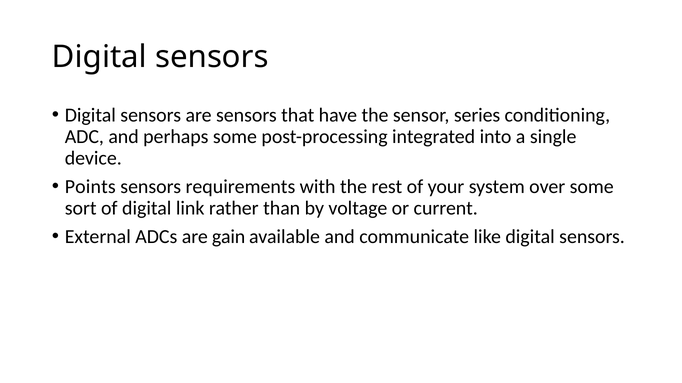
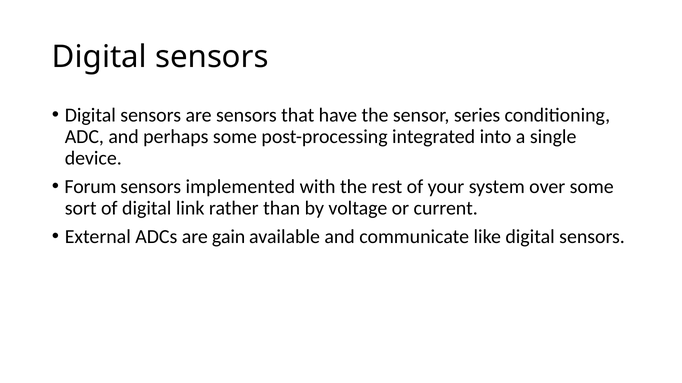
Points: Points -> Forum (90, 187)
requirements: requirements -> implemented (240, 187)
